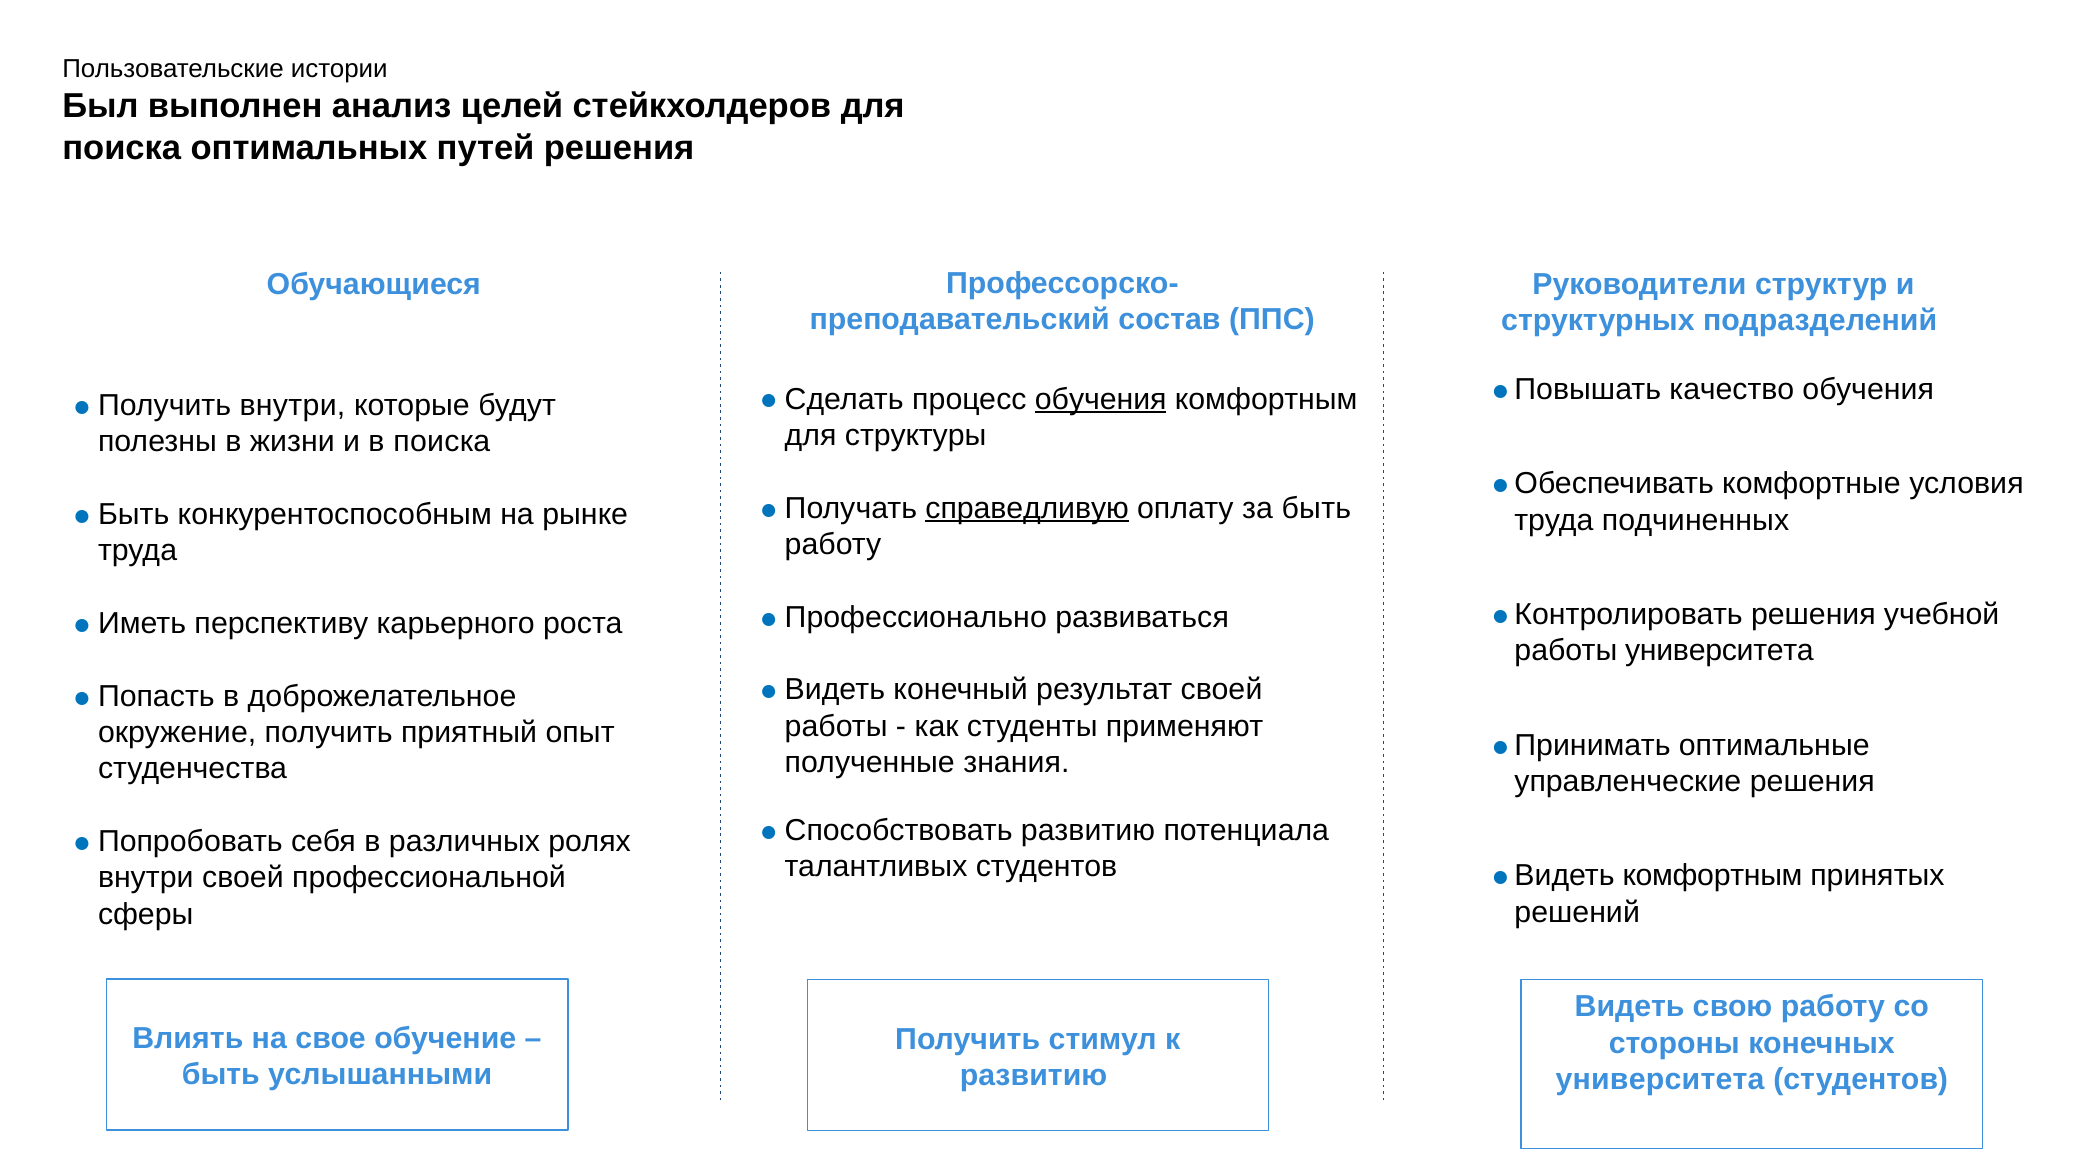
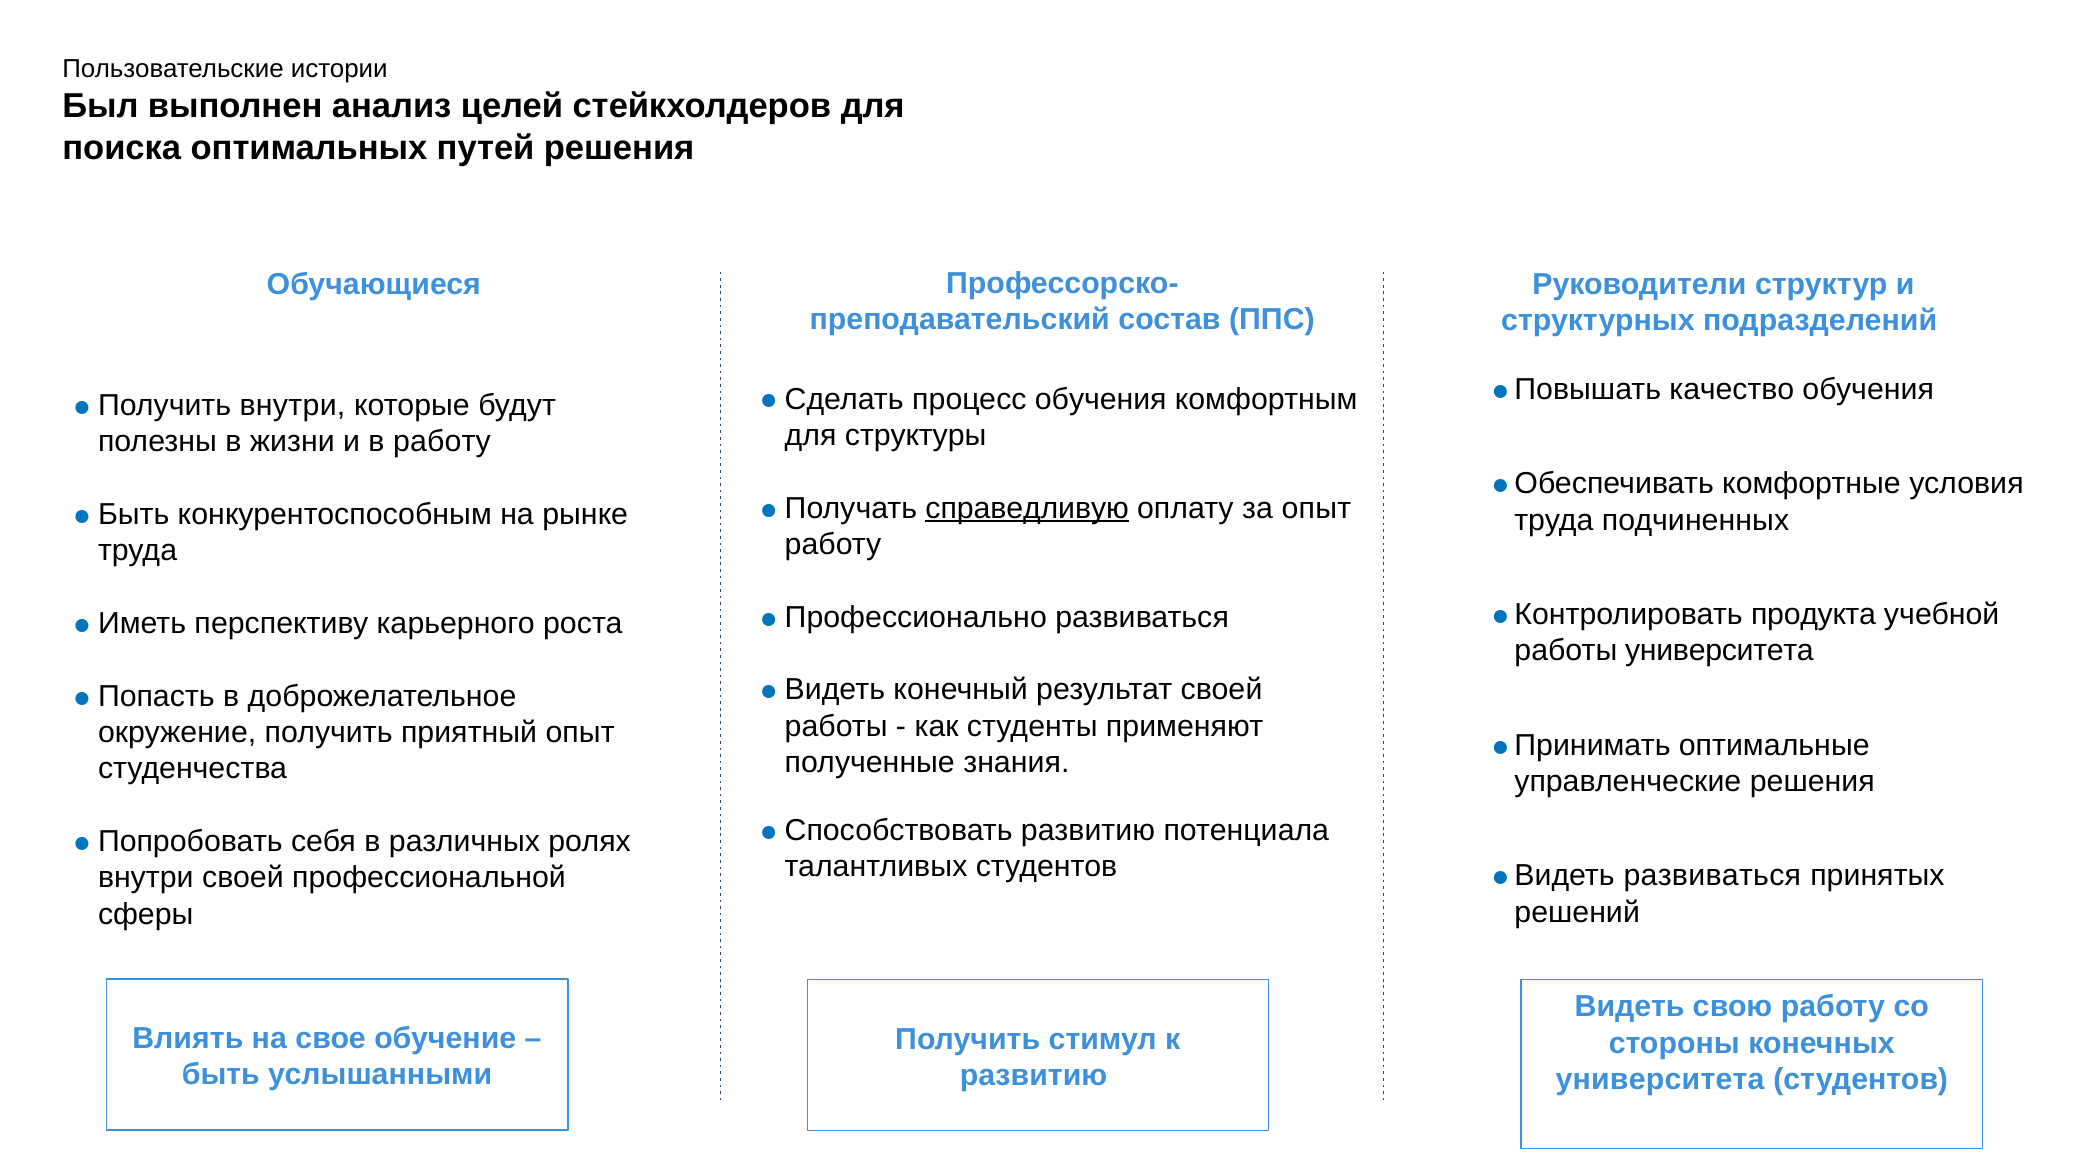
обучения underline: present -> none (1101, 399)
в поиска: поиска -> работу (442, 442)
за быть: быть -> опыт (1316, 508)
решения: решения -> продукта (1814, 614)
комфортным: комфортным -> развиваться (1712, 876)
